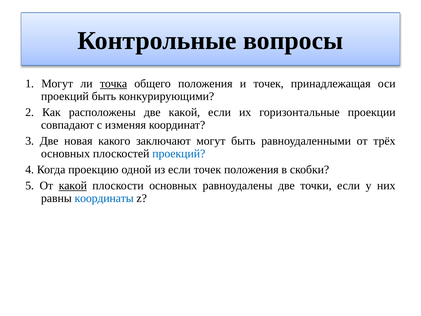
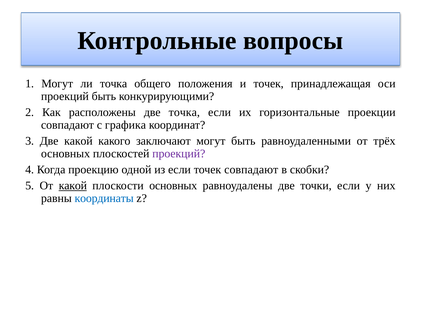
точка underline: present -> none (114, 84)
две какой: какой -> точка (184, 112)
изменяя: изменяя -> графика (125, 125)
Две новая: новая -> какой (78, 141)
проекций colour: blue -> purple (179, 153)
точек положения: положения -> совпадают (251, 169)
